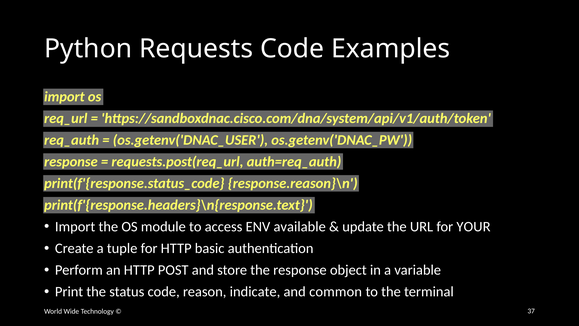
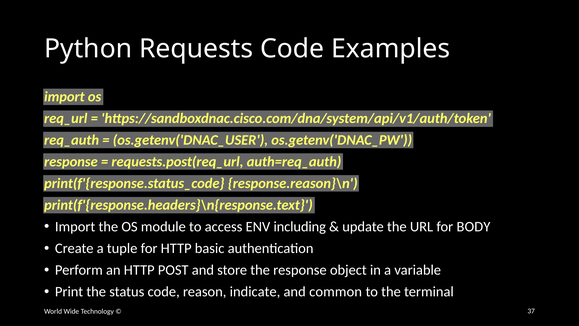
available: available -> including (300, 227)
YOUR: YOUR -> BODY (474, 227)
